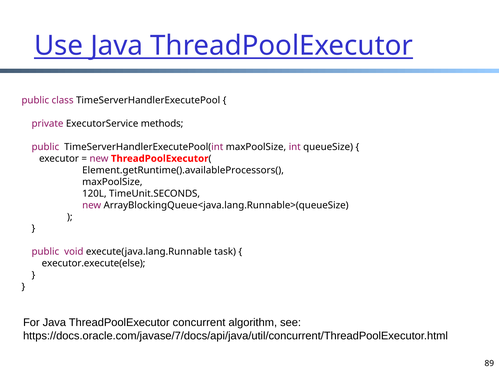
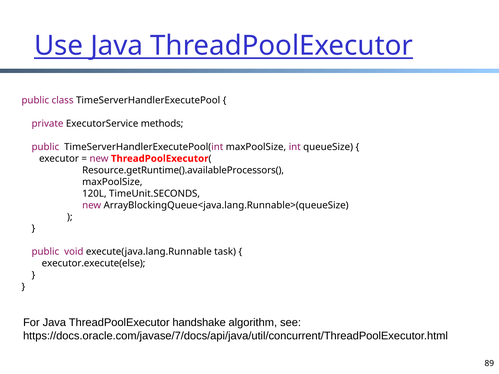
Element.getRuntime().availableProcessors(: Element.getRuntime().availableProcessors( -> Resource.getRuntime().availableProcessors( (183, 170)
concurrent: concurrent -> handshake (199, 323)
